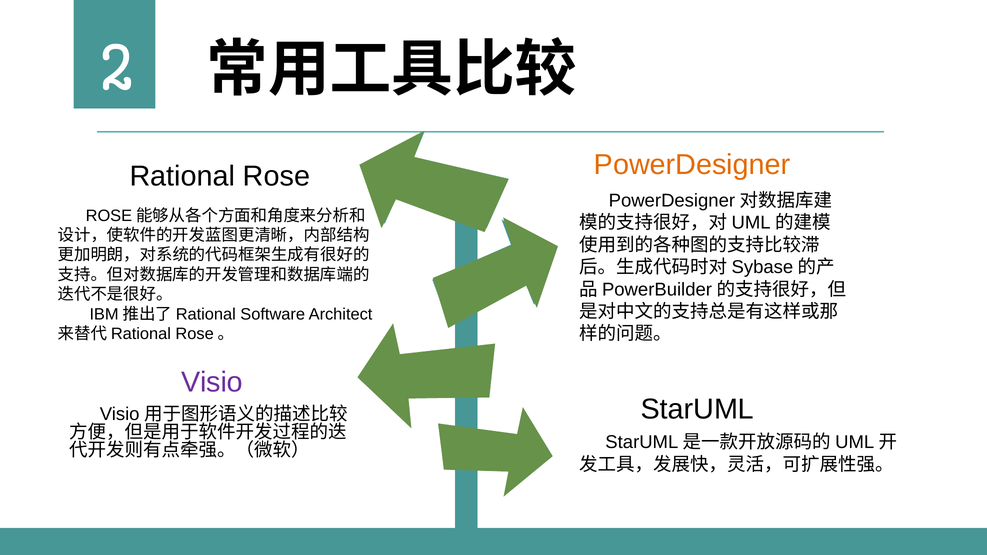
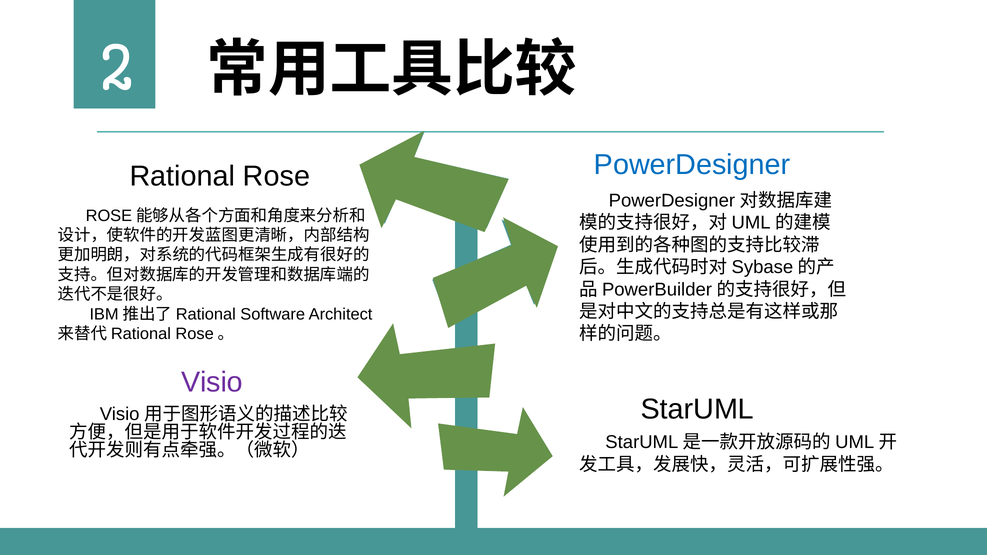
PowerDesigner colour: orange -> blue (692, 165)
